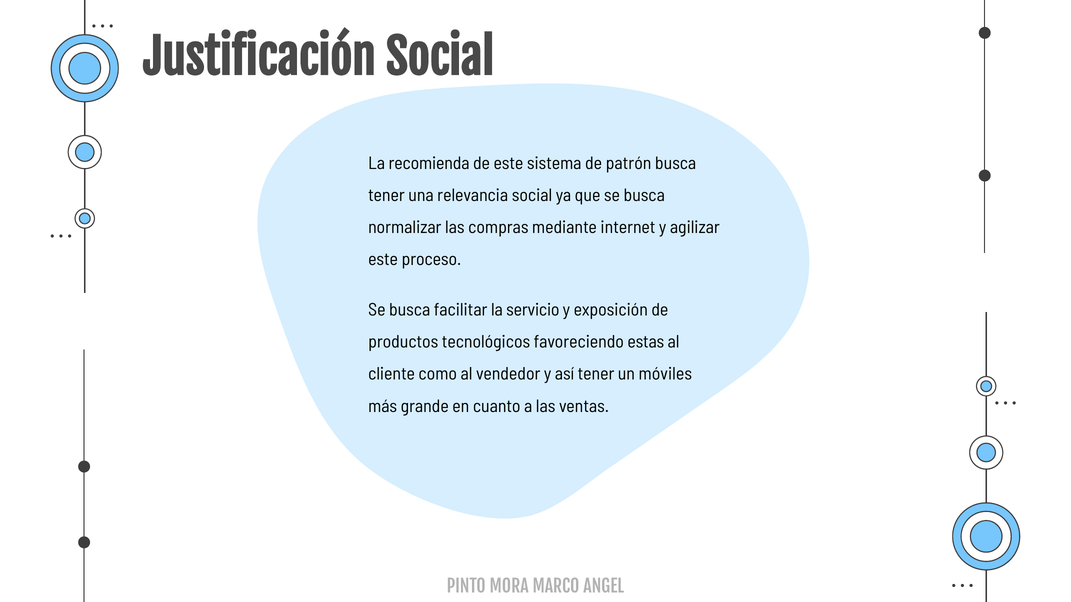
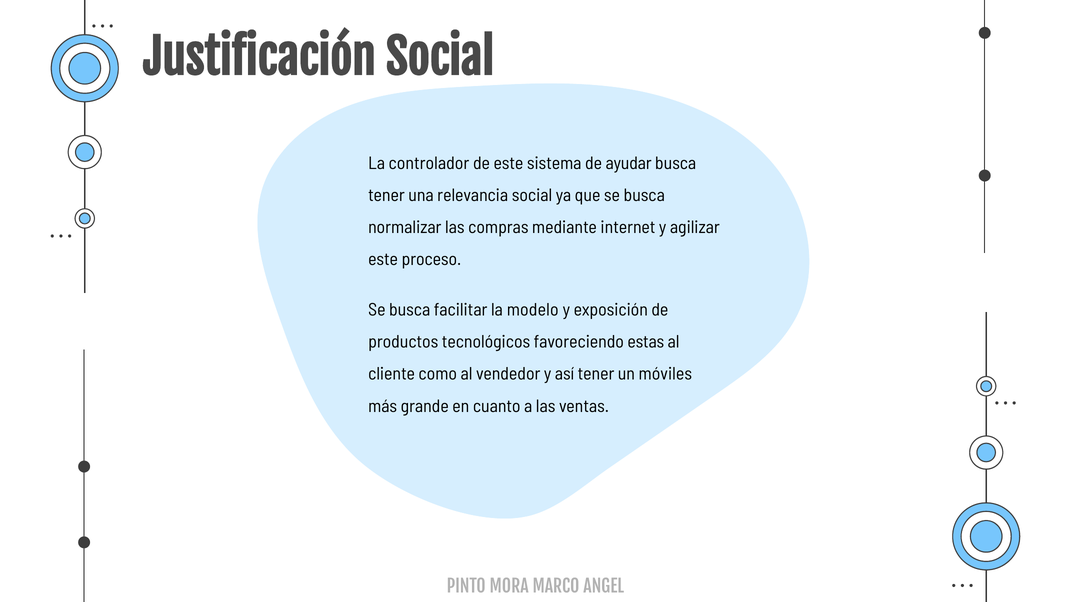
recomienda: recomienda -> controlador (429, 163)
patrón: patrón -> ayudar (629, 163)
servicio: servicio -> modelo (533, 310)
